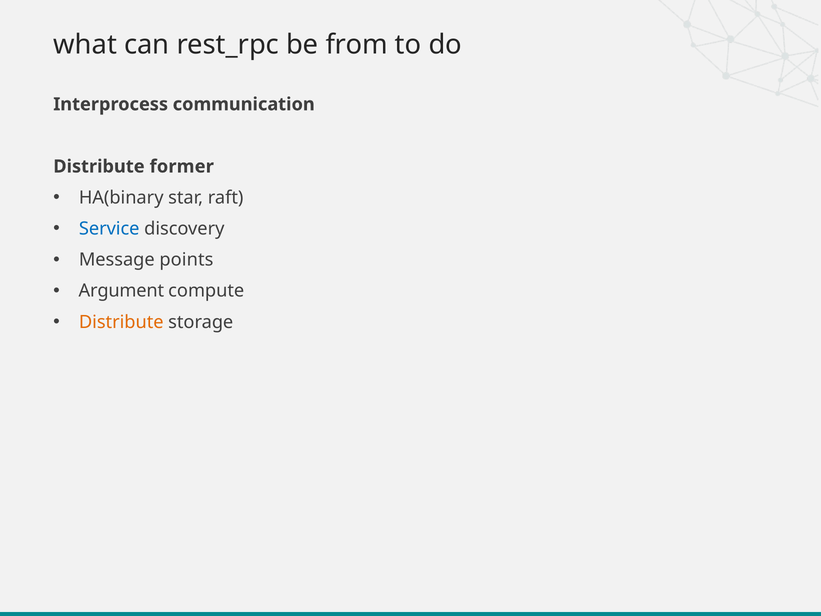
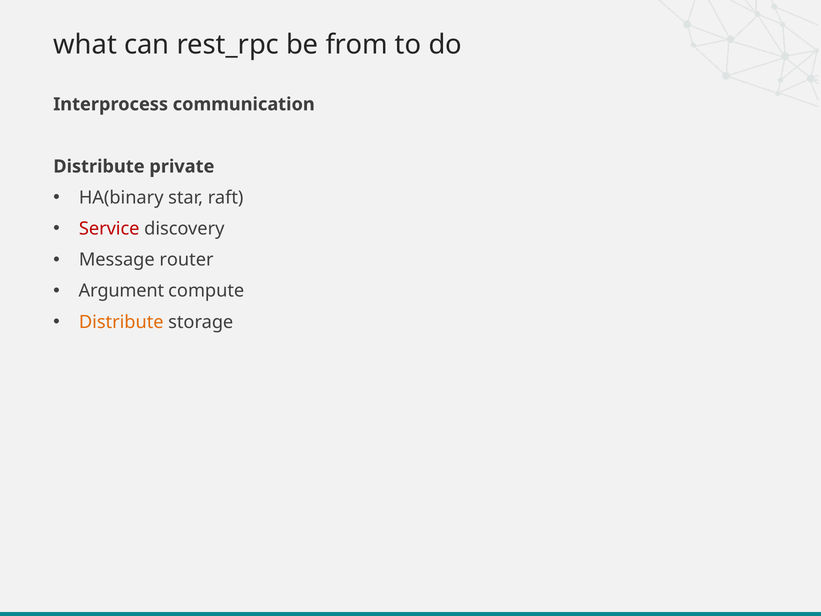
former: former -> private (182, 166)
Service colour: blue -> red (109, 229)
points: points -> router (186, 260)
